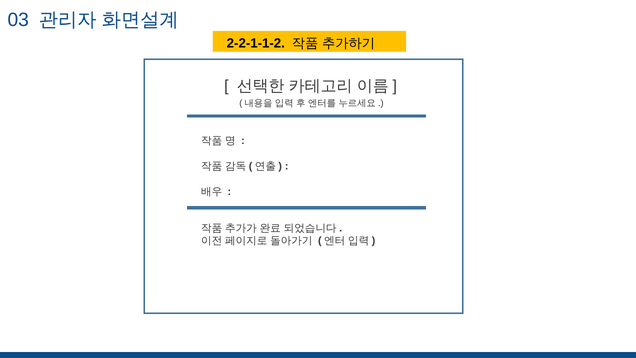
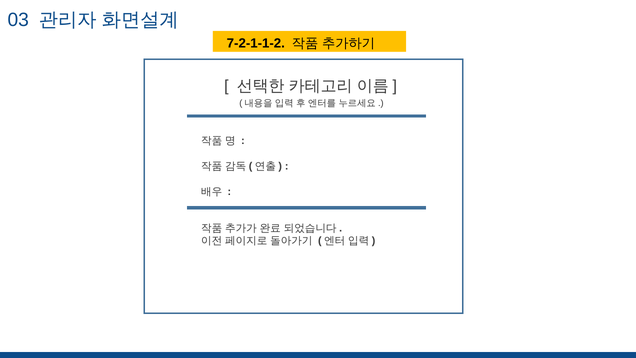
2-2-1-1-2: 2-2-1-1-2 -> 7-2-1-1-2 (256, 43)
